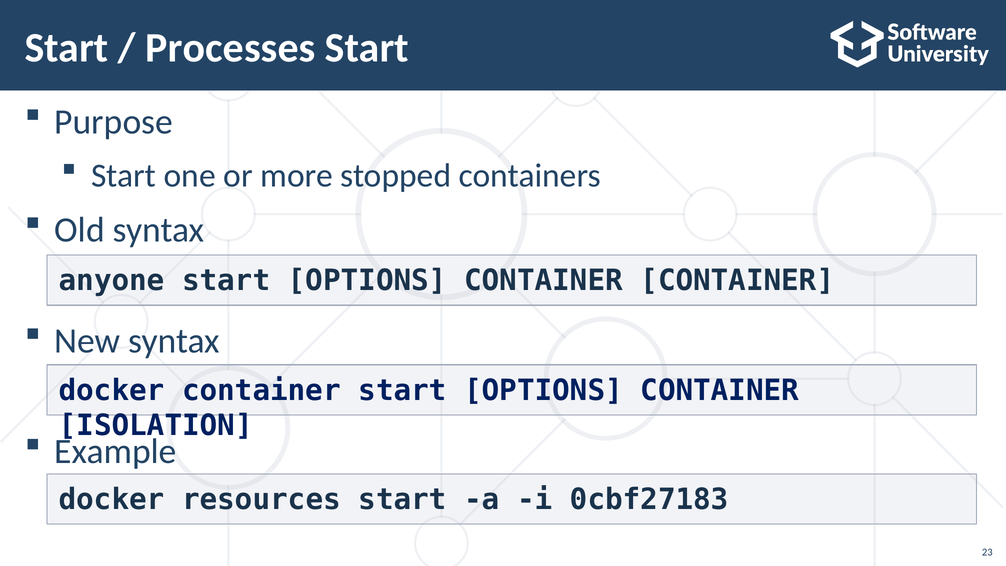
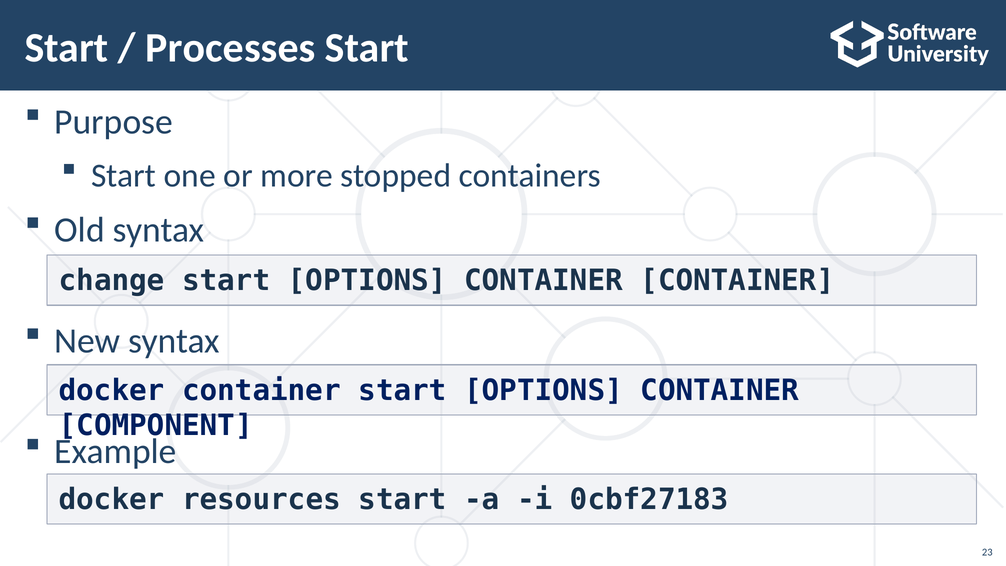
anyone: anyone -> change (112, 281)
ISOLATION: ISOLATION -> COMPONENT (156, 426)
